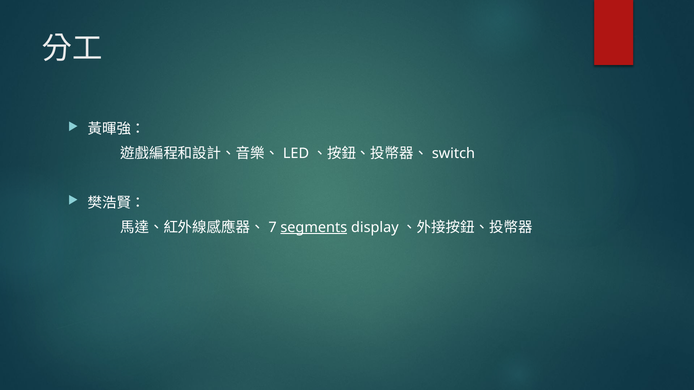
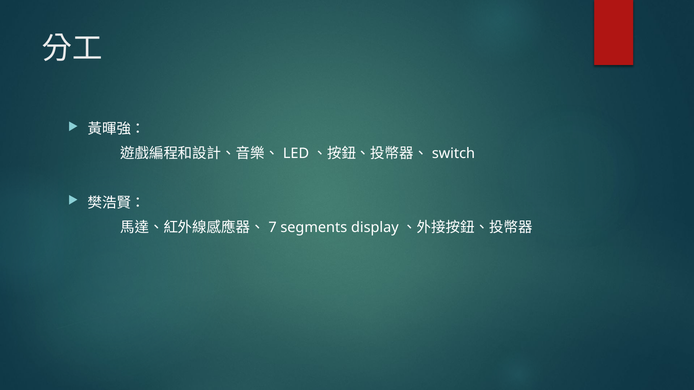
segments underline: present -> none (314, 228)
